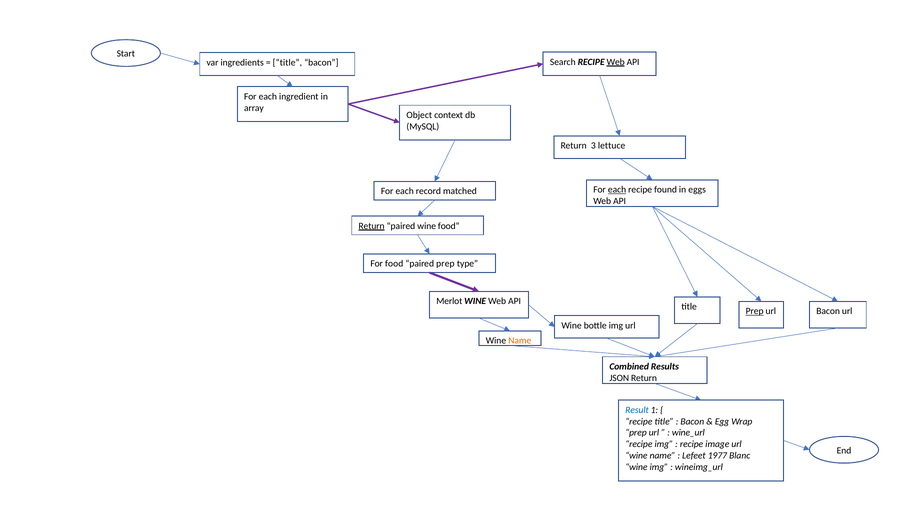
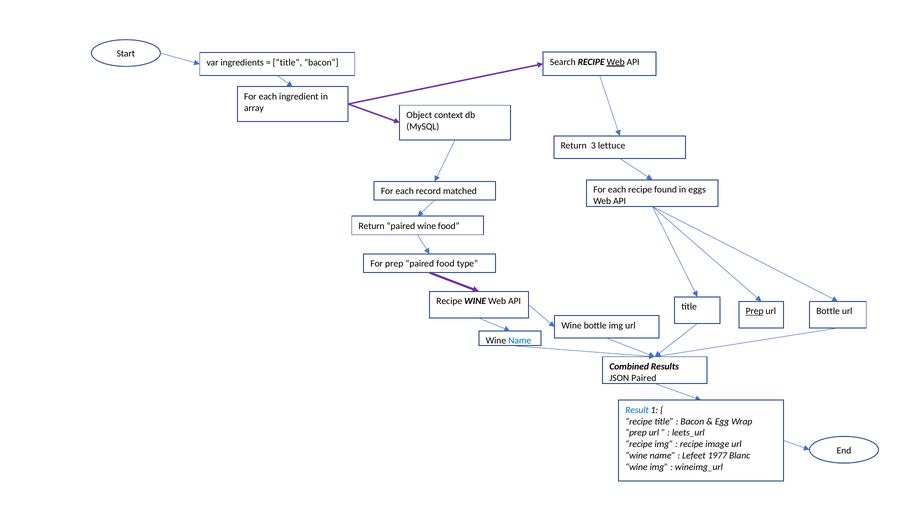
each underline: present -> none (617, 190)
Return underline: present -> none (372, 226)
For food: food -> prep (394, 264)
paired prep: prep -> food (445, 264)
Merlot: Merlot -> Recipe (449, 301)
url Bacon: Bacon -> Bottle (828, 311)
Name colour: orange -> blue (520, 341)
JSON Return: Return -> Paired (644, 378)
wine_url: wine_url -> leets_url (688, 433)
